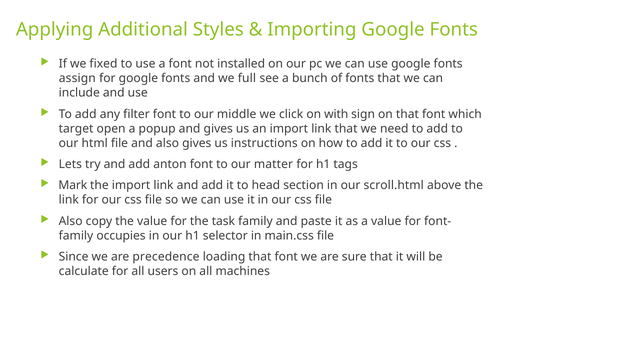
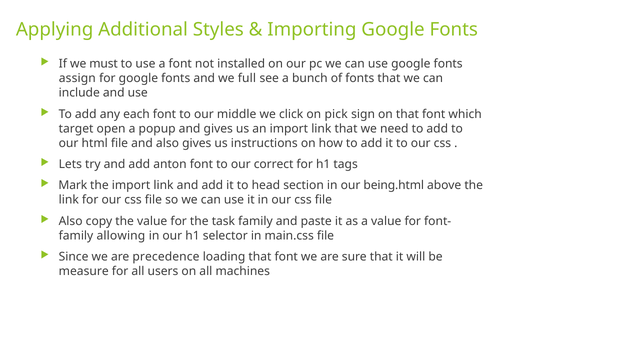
fixed: fixed -> must (104, 64)
filter: filter -> each (137, 114)
with: with -> pick (336, 114)
matter: matter -> correct (274, 164)
scroll.html: scroll.html -> being.html (394, 186)
occupies: occupies -> allowing (121, 236)
calculate: calculate -> measure (84, 271)
